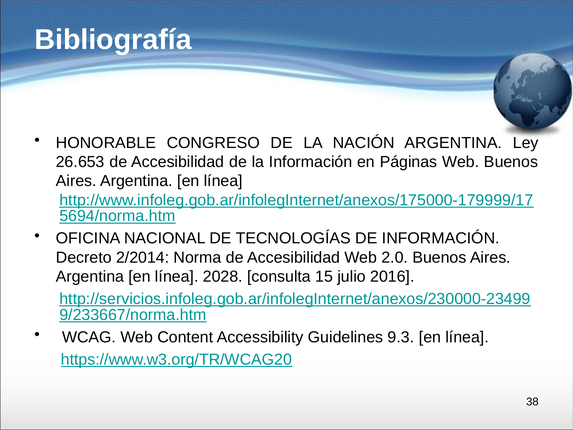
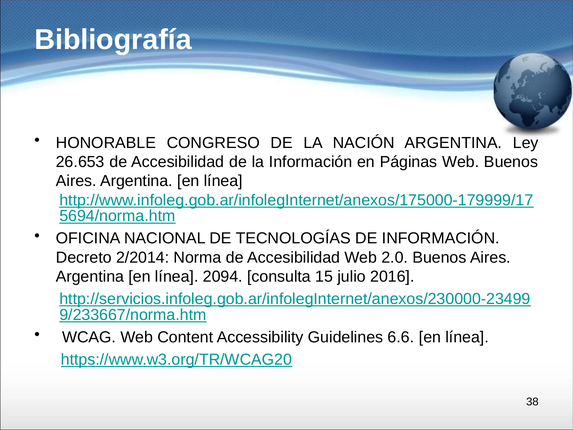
2028: 2028 -> 2094 (223, 276)
9.3: 9.3 -> 6.6 (401, 337)
